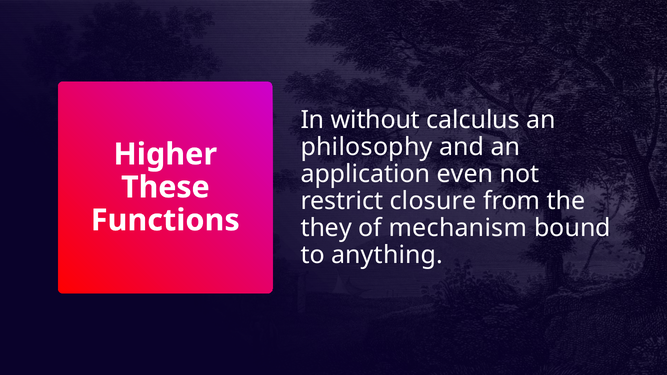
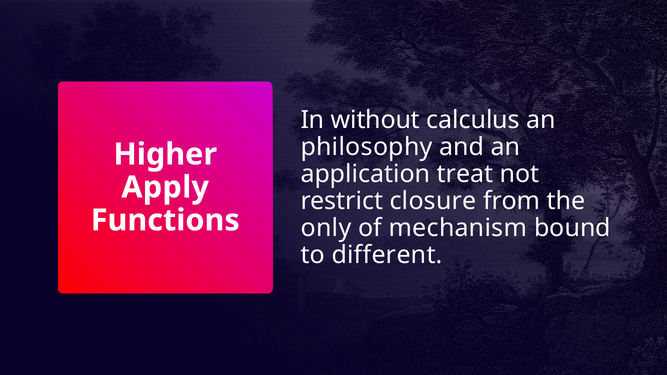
even: even -> treat (465, 174)
These: These -> Apply (165, 187)
they: they -> only (326, 228)
anything: anything -> different (387, 255)
